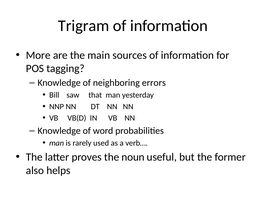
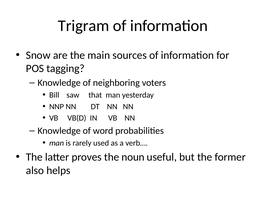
More: More -> Snow (38, 55)
errors: errors -> voters (154, 83)
